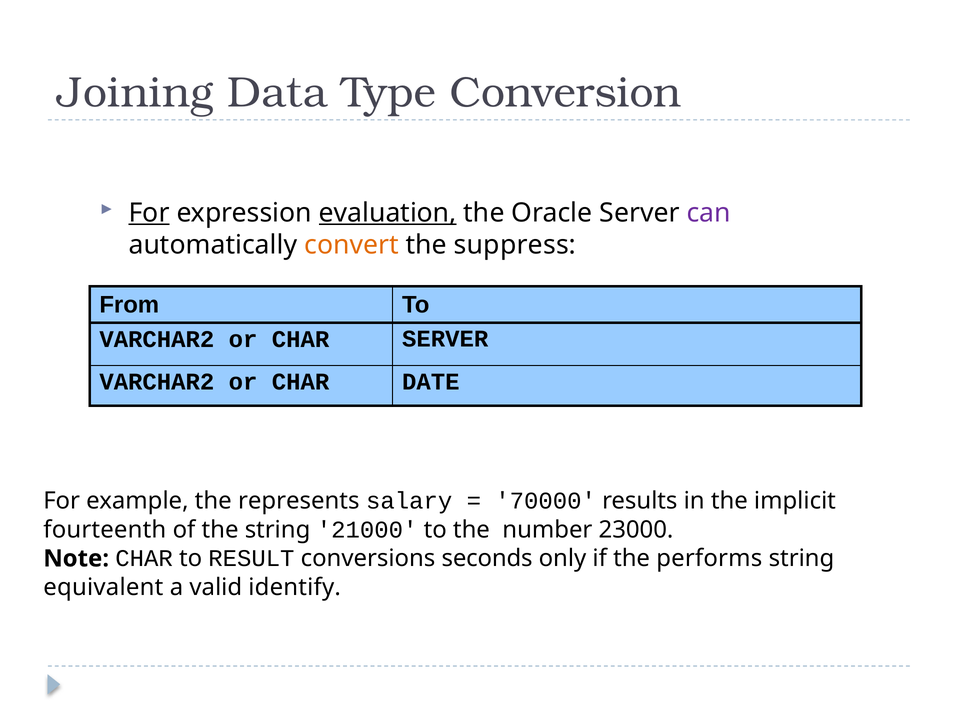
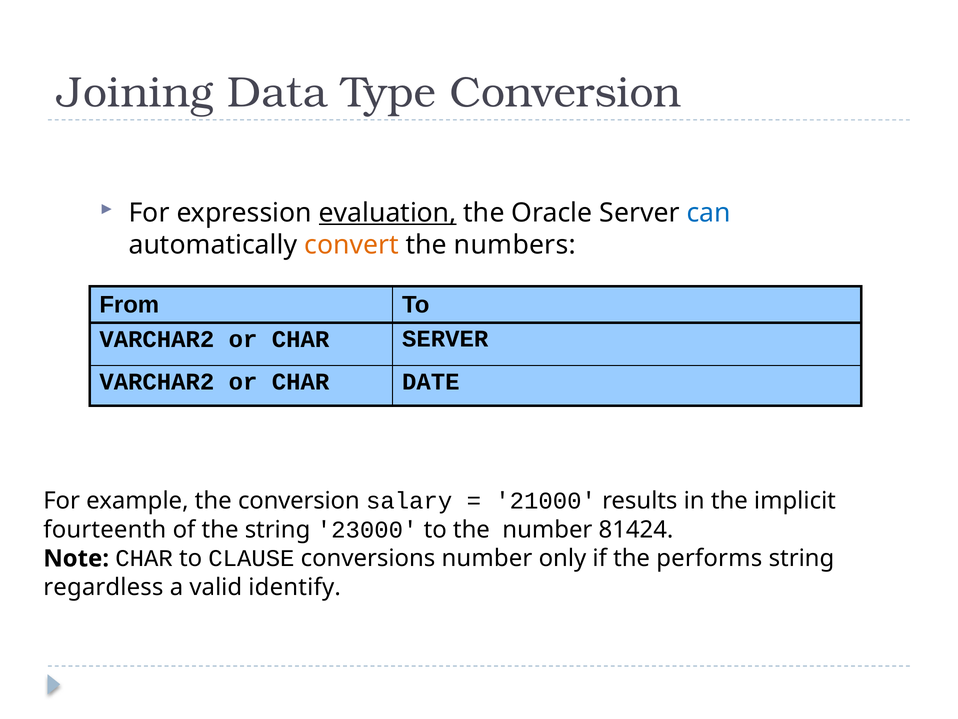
For underline: present -> none (149, 213)
can colour: purple -> blue (709, 213)
suppress: suppress -> numbers (515, 245)
the represents: represents -> conversion (299, 501)
70000: 70000 -> 21000 (546, 501)
21000: 21000 -> 23000 (367, 529)
23000: 23000 -> 81424 (636, 529)
RESULT: RESULT -> CLAUSE (251, 558)
conversions seconds: seconds -> number (487, 558)
equivalent: equivalent -> regardless (103, 587)
